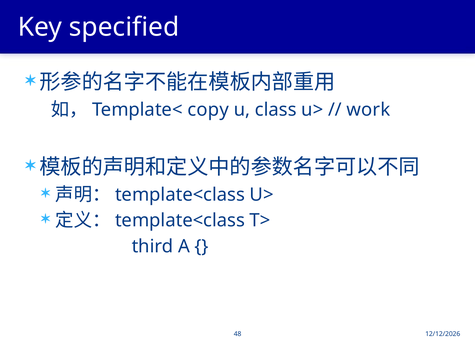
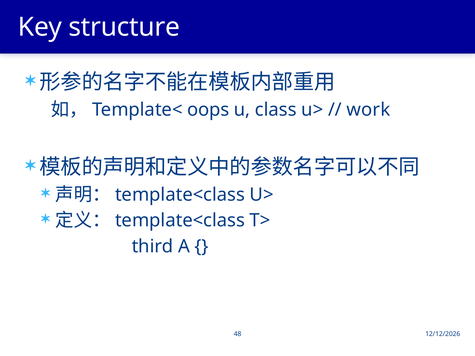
specified: specified -> structure (124, 27)
copy: copy -> oops (208, 110)
